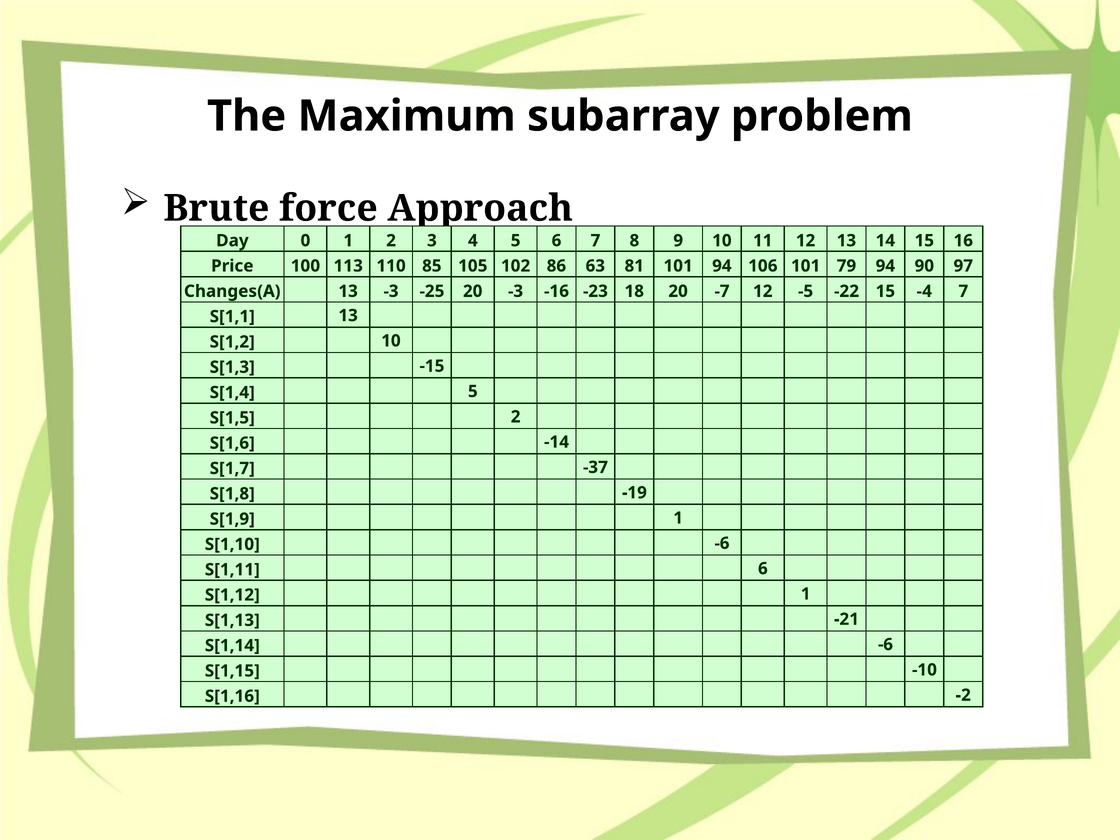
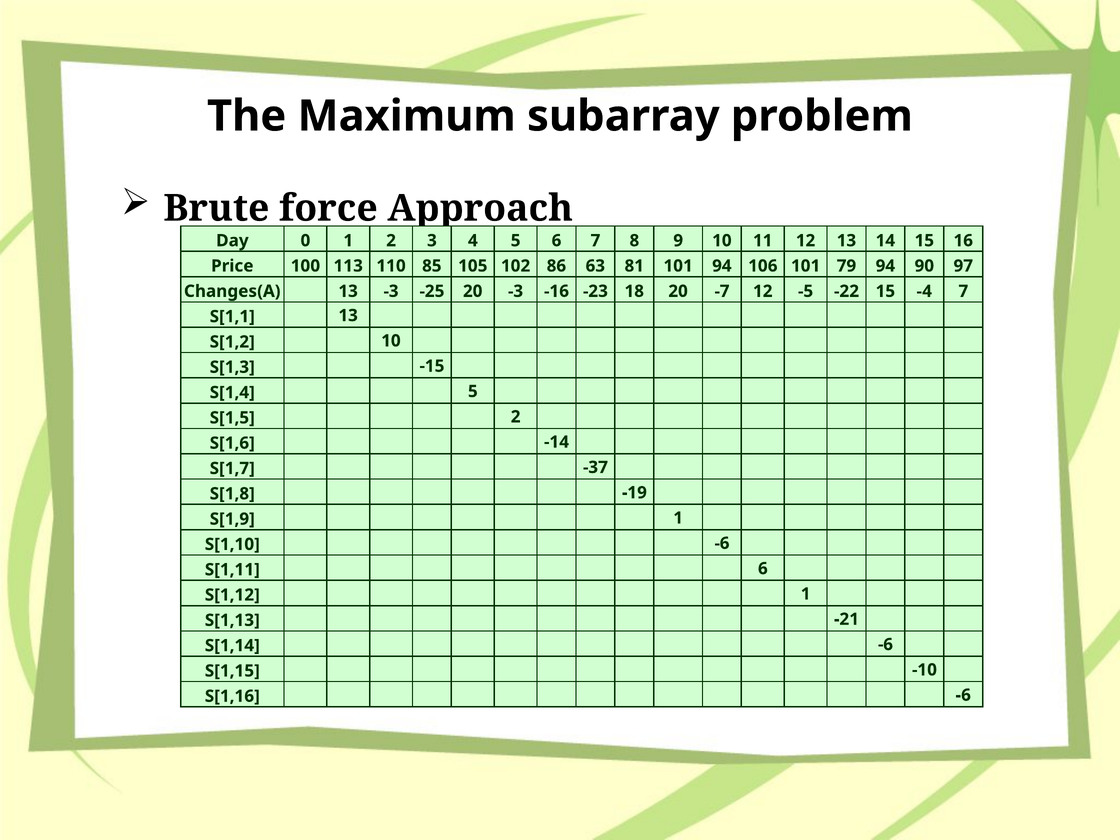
S[1,16 -2: -2 -> -6 (963, 695)
